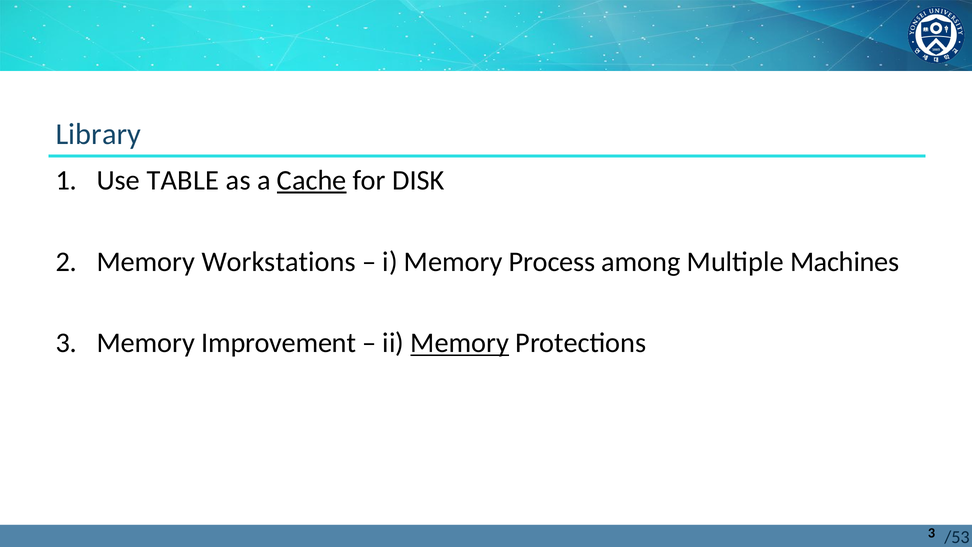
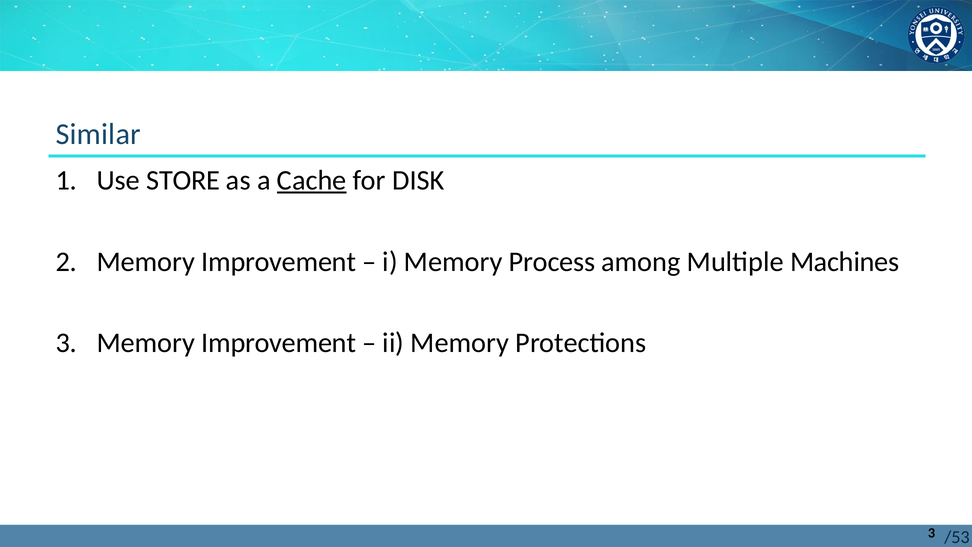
Library: Library -> Similar (98, 134)
TABLE: TABLE -> STORE (183, 180)
Workstations: Workstations -> Improvement (279, 262)
Memory underline: present -> none (460, 343)
